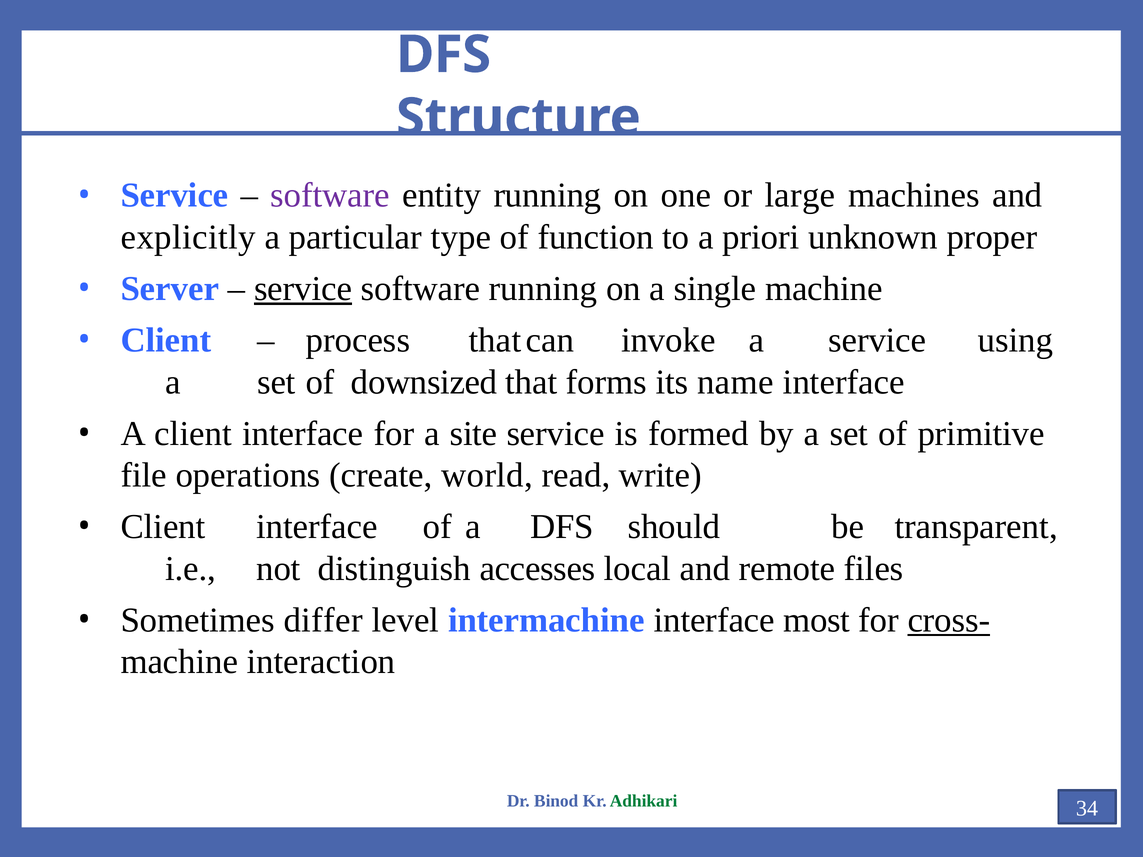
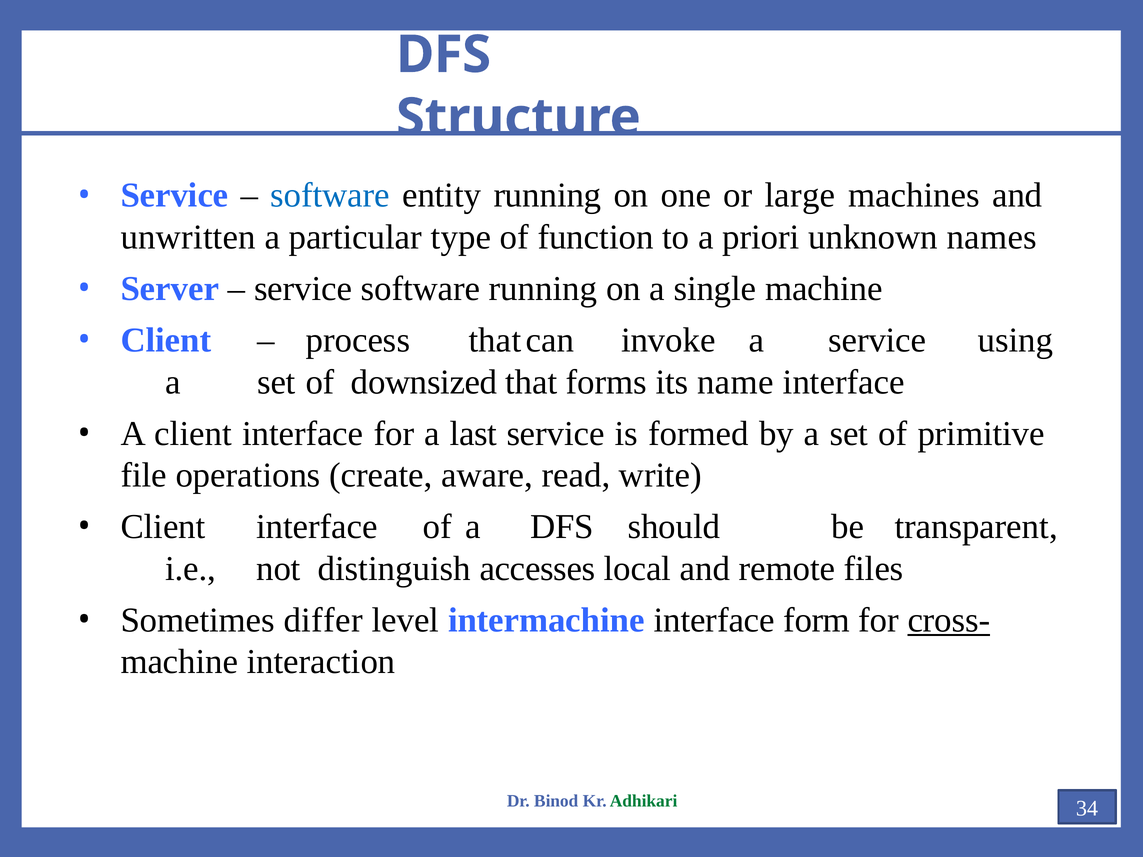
software colour: purple -> blue (330, 196)
explicitly: explicitly -> unwritten (188, 237)
proper: proper -> names (992, 237)
service underline: present -> none (303, 289)
site: site -> last (473, 434)
world: world -> aware (487, 476)
most: most -> form (817, 620)
